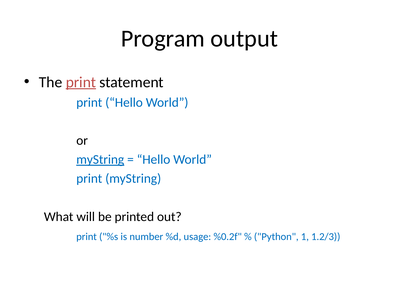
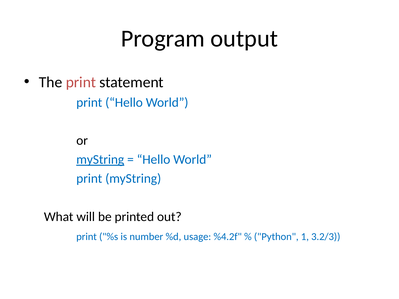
print underline: present -> none (81, 82)
%0.2f: %0.2f -> %4.2f (228, 237)
1.2/3: 1.2/3 -> 3.2/3 (326, 237)
